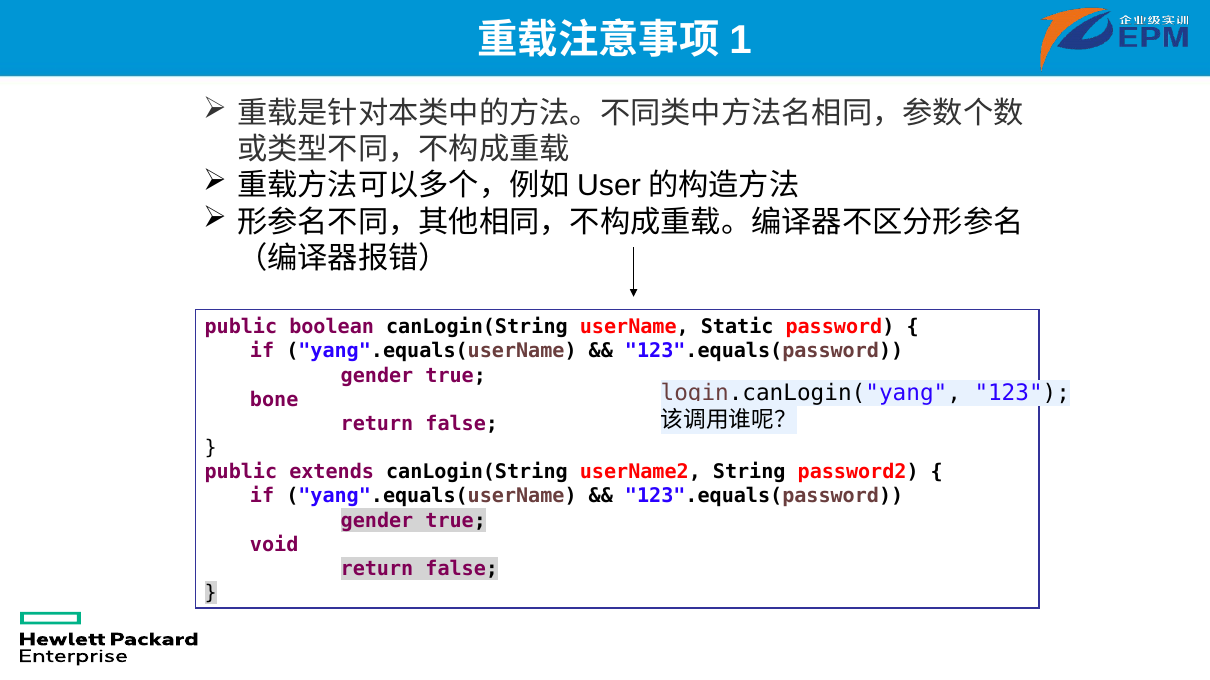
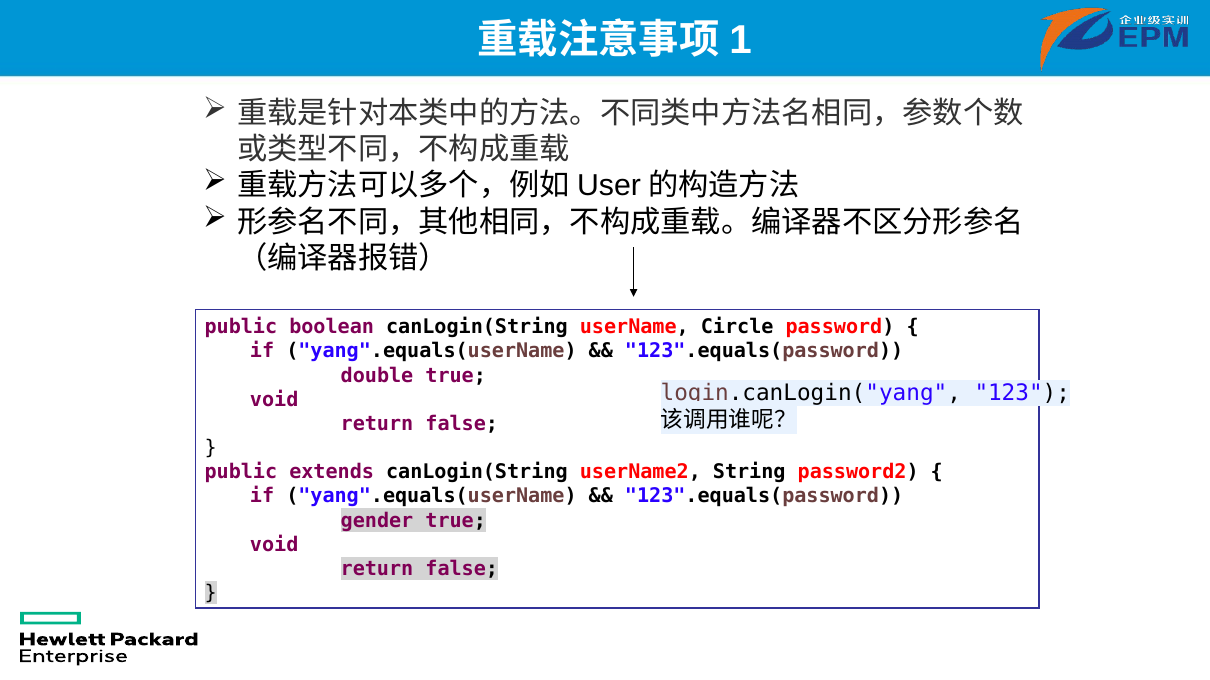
Static: Static -> Circle (737, 327)
gender: gender -> double (377, 376)
bone: bone -> void (274, 400)
